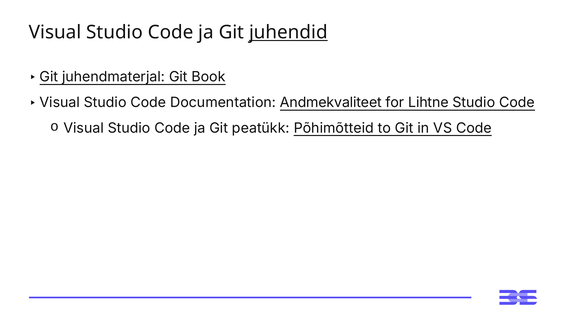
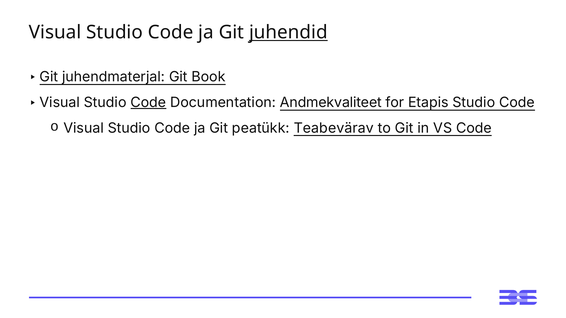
Code underline: none -> present (148, 103)
Lihtne: Lihtne -> Etapis (428, 103)
Põhimõtteid: Põhimõtteid -> Teabevärav (334, 128)
